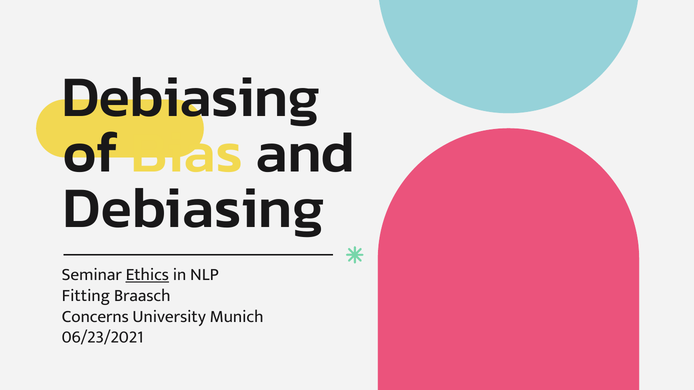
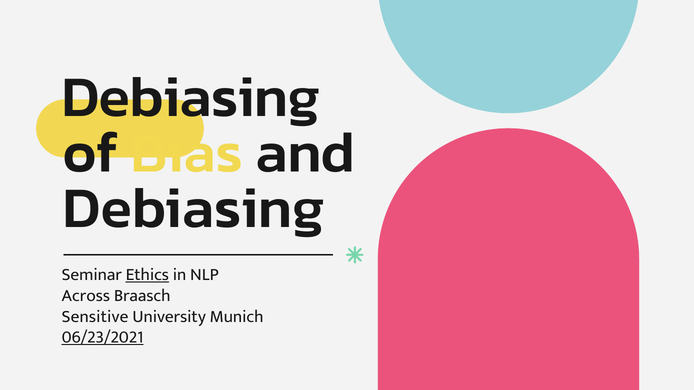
Fitting: Fitting -> Across (86, 296)
Concerns: Concerns -> Sensitive (95, 317)
06/23/2021 underline: none -> present (103, 337)
